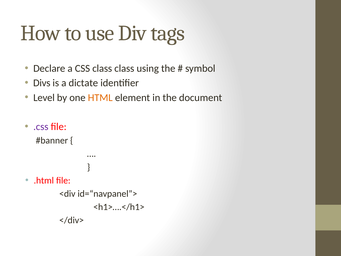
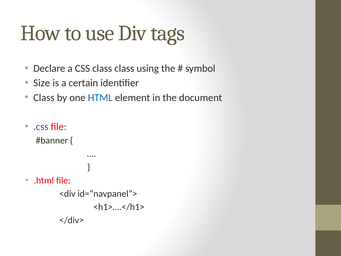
Divs: Divs -> Size (42, 83)
dictate: dictate -> certain (83, 83)
Level: Level -> Class (44, 98)
HTML colour: orange -> blue (100, 98)
